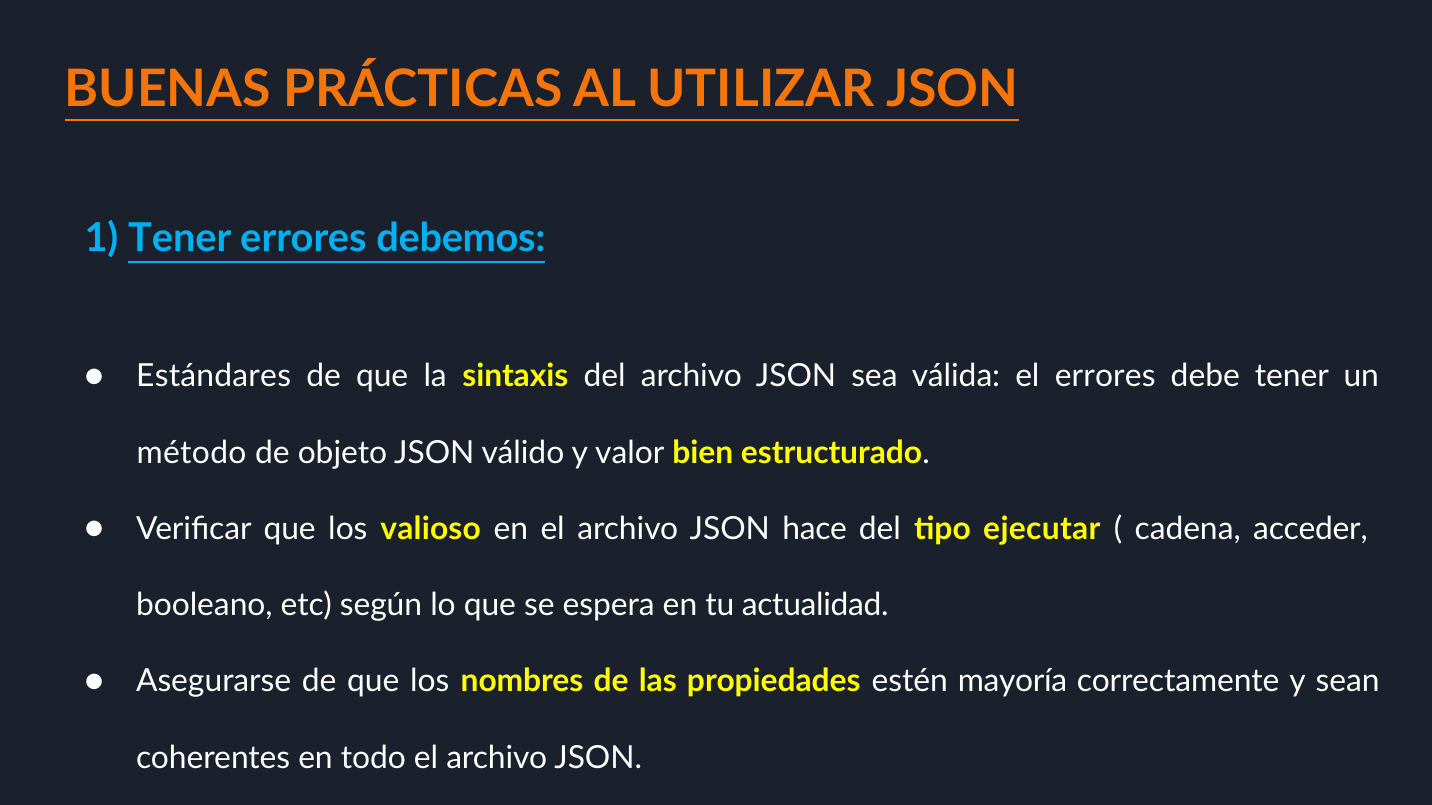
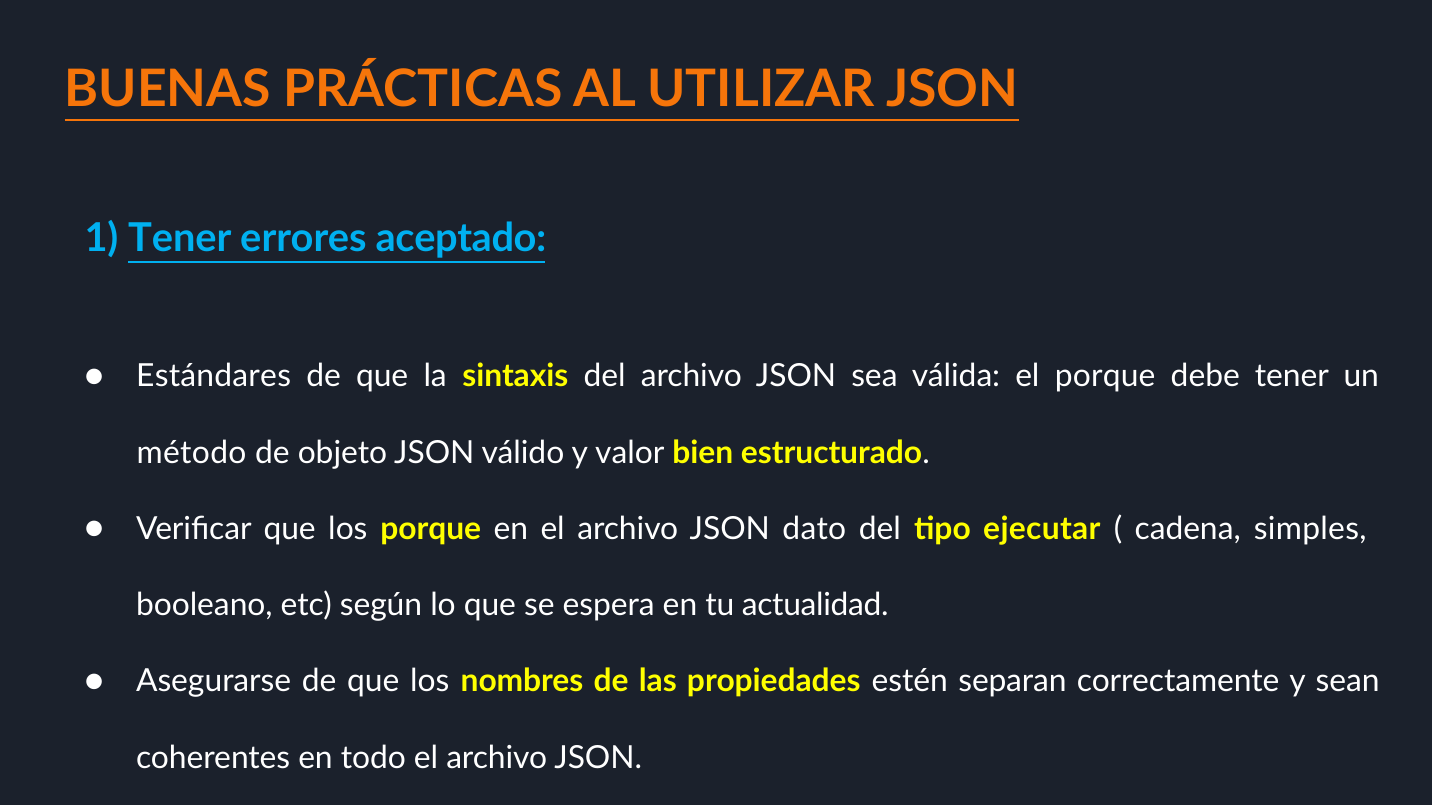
debemos: debemos -> aceptado (461, 239)
el errores: errores -> porque (1105, 376)
los valioso: valioso -> porque (431, 529)
hace: hace -> dato (814, 529)
acceder: acceder -> simples (1310, 529)
mayoría: mayoría -> separan (1012, 682)
